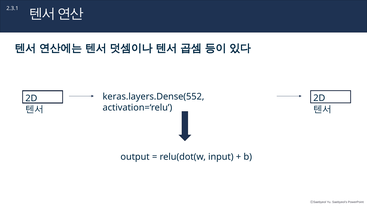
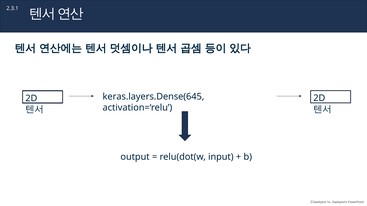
keras.layers.Dense(552: keras.layers.Dense(552 -> keras.layers.Dense(645 (153, 97)
